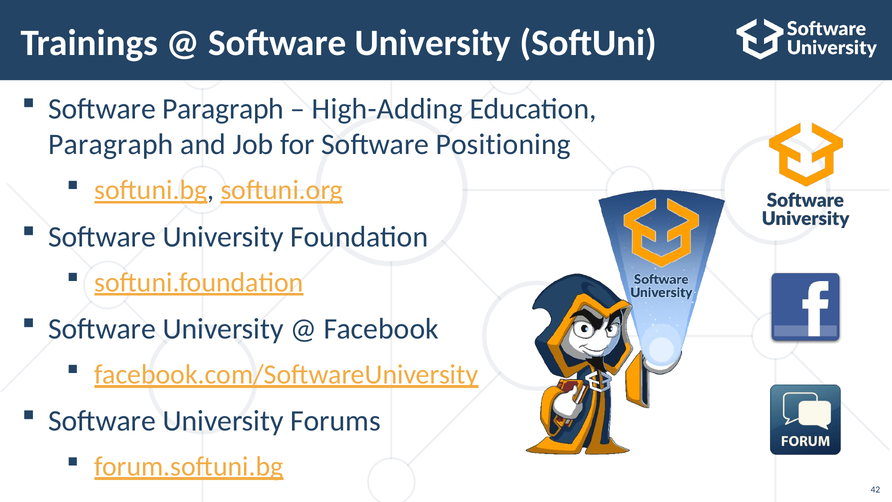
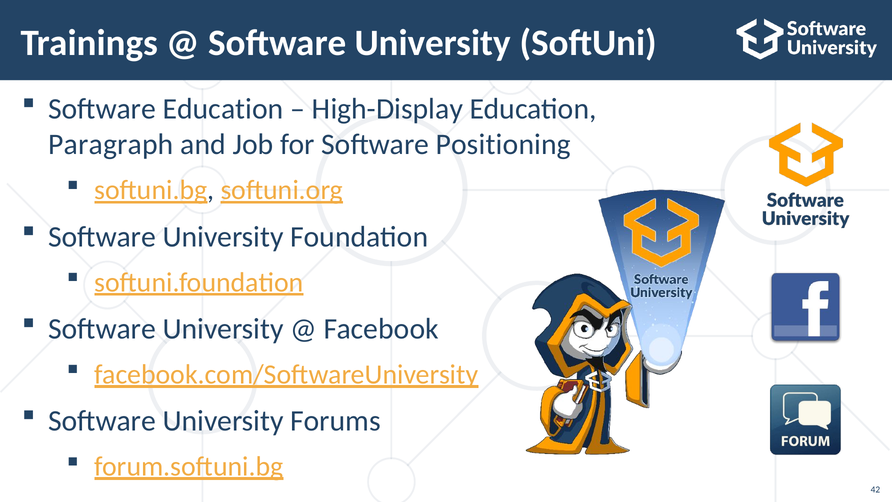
Software Paragraph: Paragraph -> Education (223, 109)
High-Adding: High-Adding -> High-Display (387, 109)
